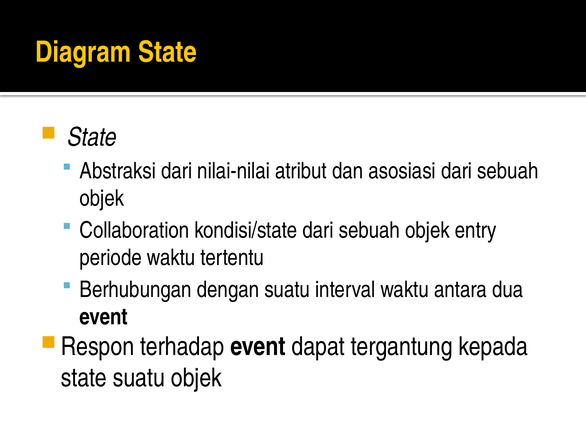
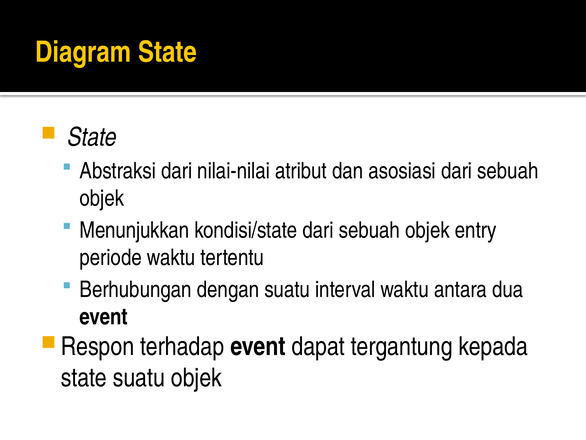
Collaboration: Collaboration -> Menunjukkan (134, 230)
